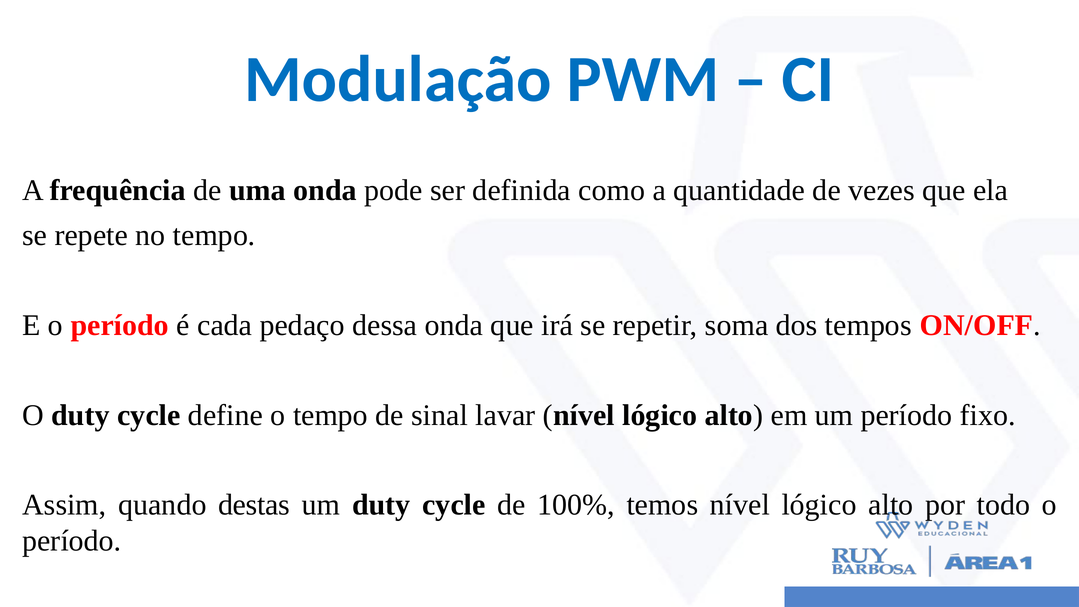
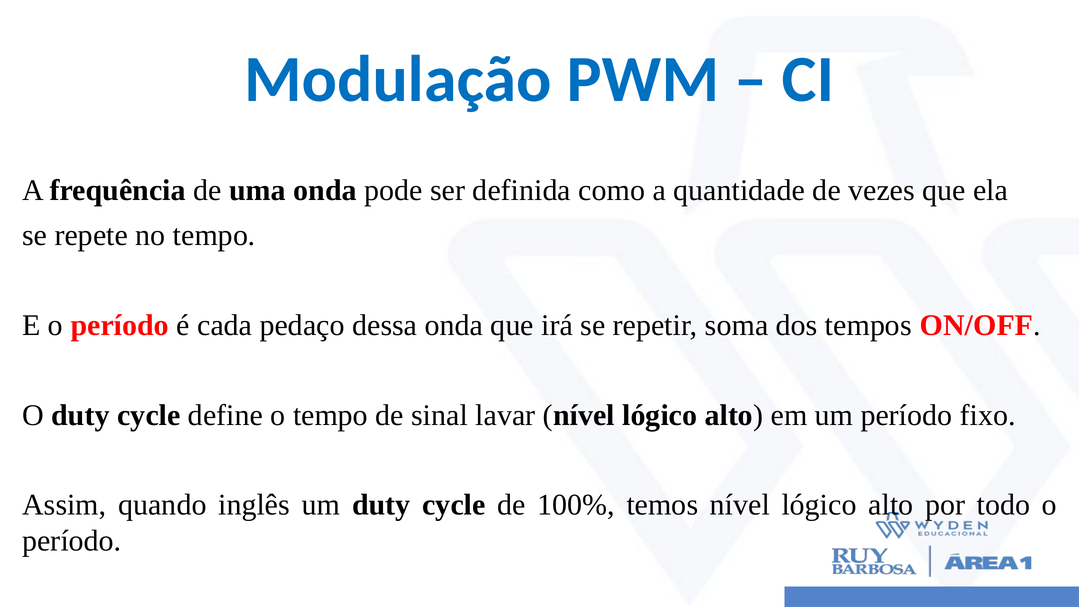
destas: destas -> inglês (254, 505)
